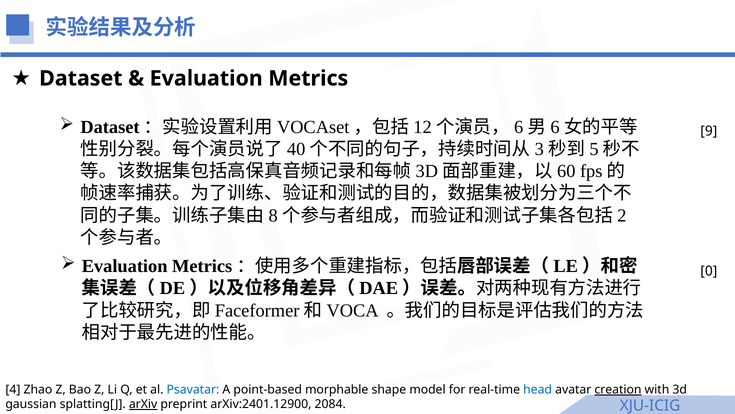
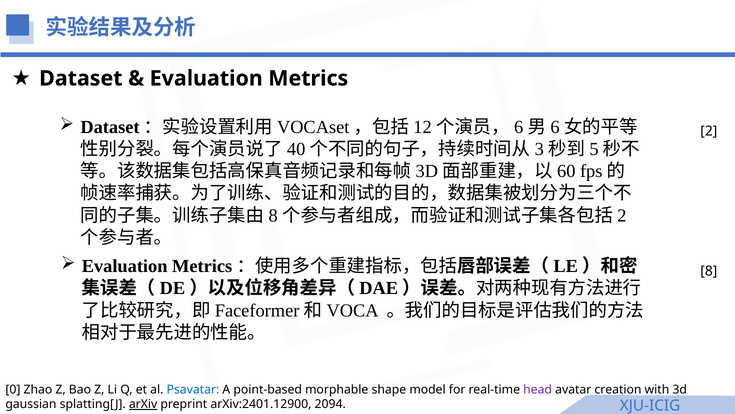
9: 9 -> 2 (709, 131)
0: 0 -> 8 (709, 271)
4: 4 -> 0 (13, 389)
head colour: blue -> purple (538, 389)
creation underline: present -> none (618, 389)
2084: 2084 -> 2094 (330, 404)
